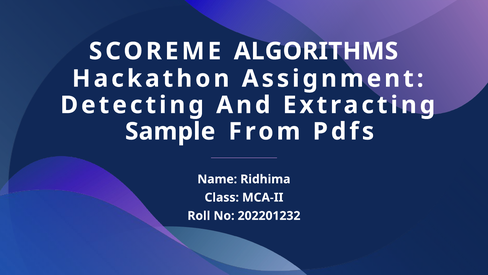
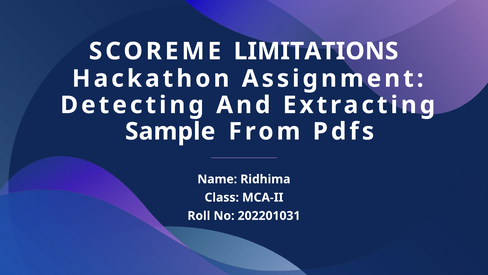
ALGORITHMS: ALGORITHMS -> LIMITATIONS (316, 51)
202201232: 202201232 -> 202201031 (269, 215)
